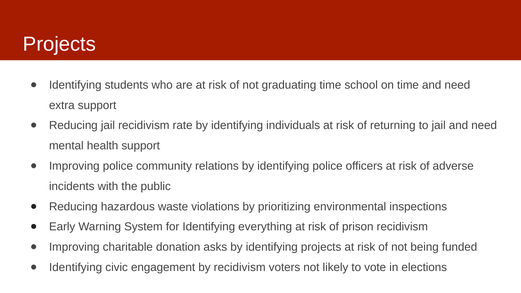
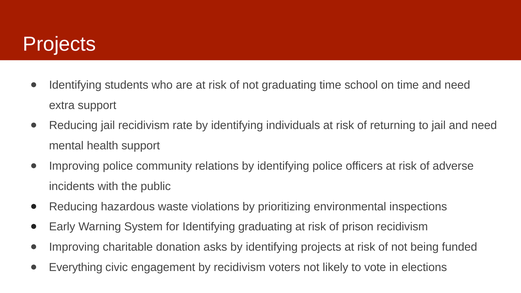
Identifying everything: everything -> graduating (265, 227)
Identifying: Identifying -> Everything (76, 267)
